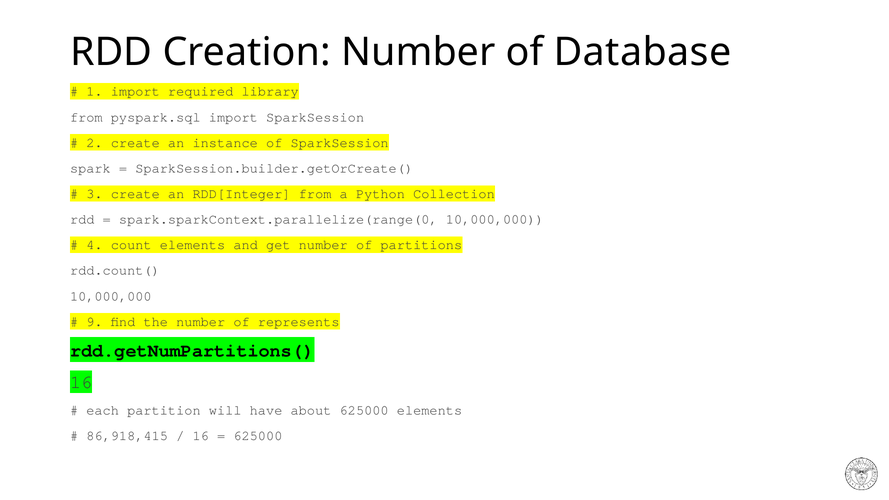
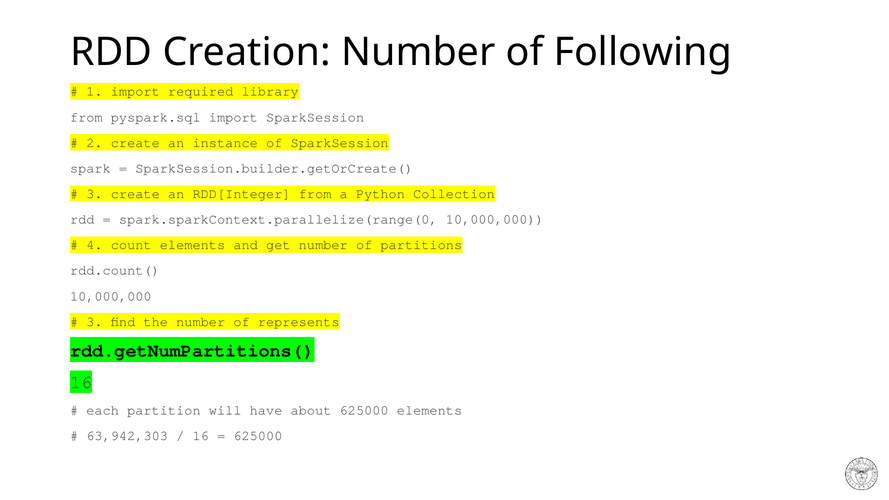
Database: Database -> Following (643, 52)
9: 9 -> 3 (94, 322)
86,918,415: 86,918,415 -> 63,942,303 (127, 436)
